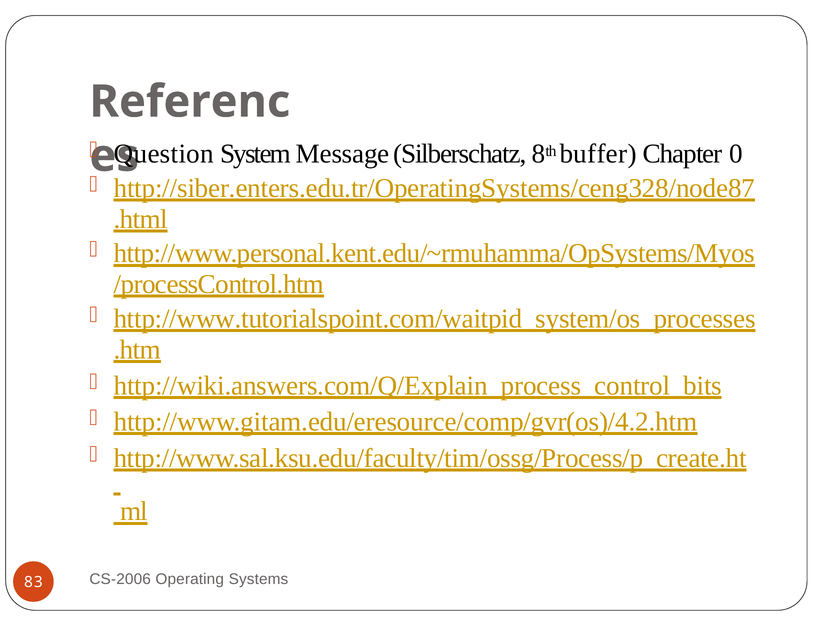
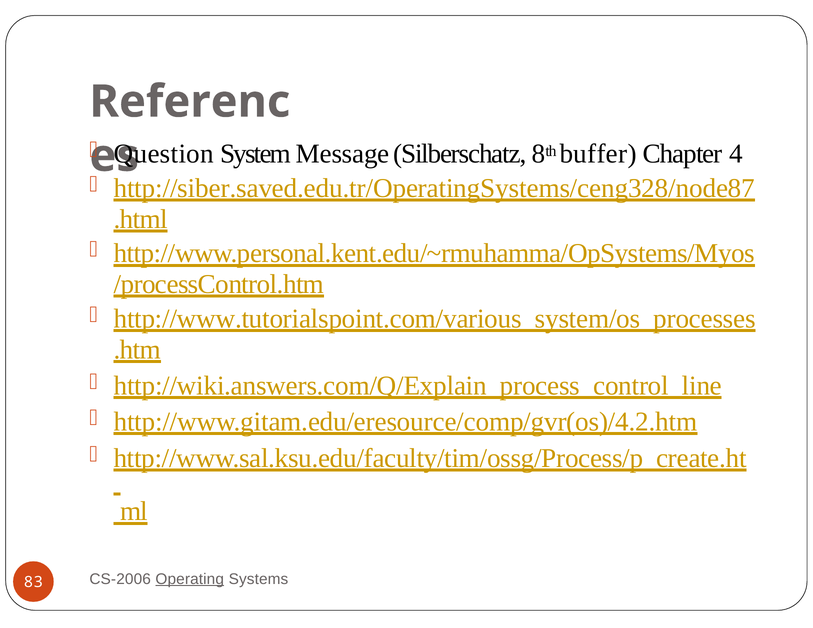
0: 0 -> 4 (736, 154)
http://siber.enters.edu.tr/OperatingSystems/ceng328/node87: http://siber.enters.edu.tr/OperatingSystems/ceng328/node87 -> http://siber.saved.edu.tr/OperatingSystems/ceng328/node87 (434, 188)
http://www.tutorialspoint.com/waitpid_system/os_processes: http://www.tutorialspoint.com/waitpid_system/os_processes -> http://www.tutorialspoint.com/various_system/os_processes (435, 319)
http://wiki.answers.com/Q/Explain_process_control_bits: http://wiki.answers.com/Q/Explain_process_control_bits -> http://wiki.answers.com/Q/Explain_process_control_line (418, 386)
Operating underline: none -> present (190, 579)
